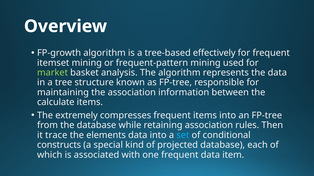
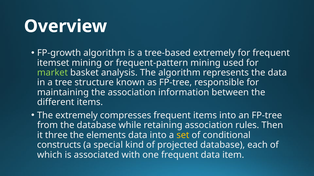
tree-based effectively: effectively -> extremely (214, 53)
calculate: calculate -> different (56, 103)
trace: trace -> three (56, 136)
set colour: light blue -> yellow (183, 136)
